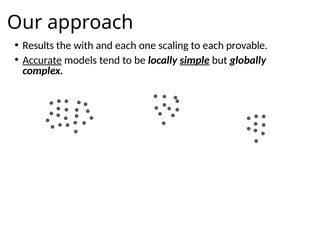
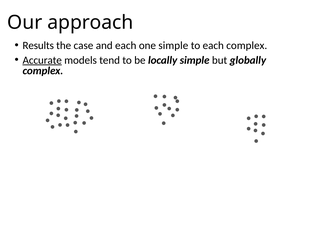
with: with -> case (83, 45)
one scaling: scaling -> simple (173, 45)
each provable: provable -> complex (247, 45)
simple underline: present -> none (195, 60)
